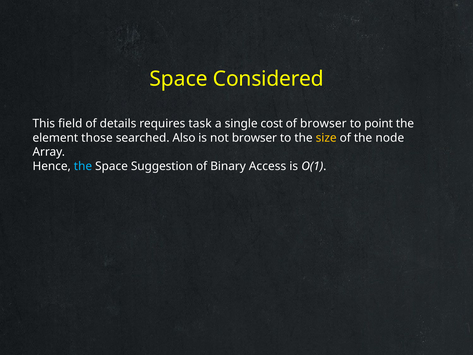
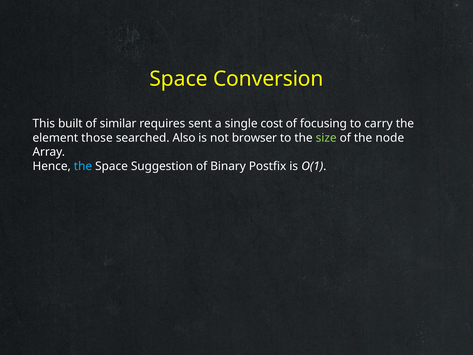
Considered: Considered -> Conversion (268, 79)
field: field -> built (70, 124)
details: details -> similar (118, 124)
task: task -> sent (200, 124)
of browser: browser -> focusing (323, 124)
point: point -> carry (379, 124)
size colour: yellow -> light green (326, 138)
Access: Access -> Postfix (268, 166)
